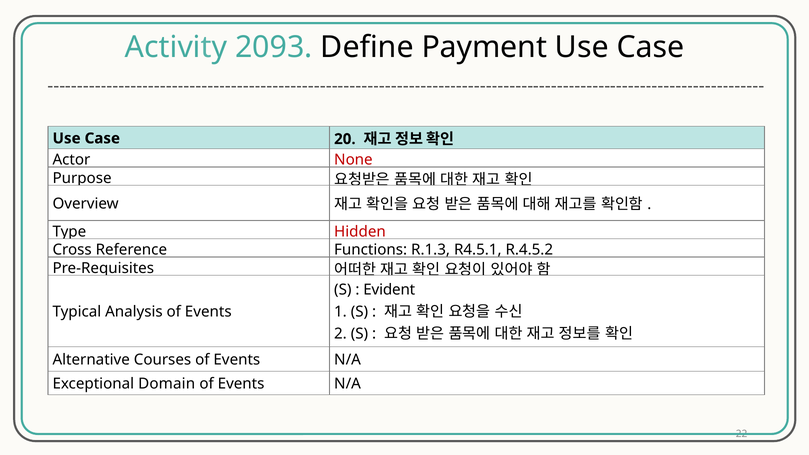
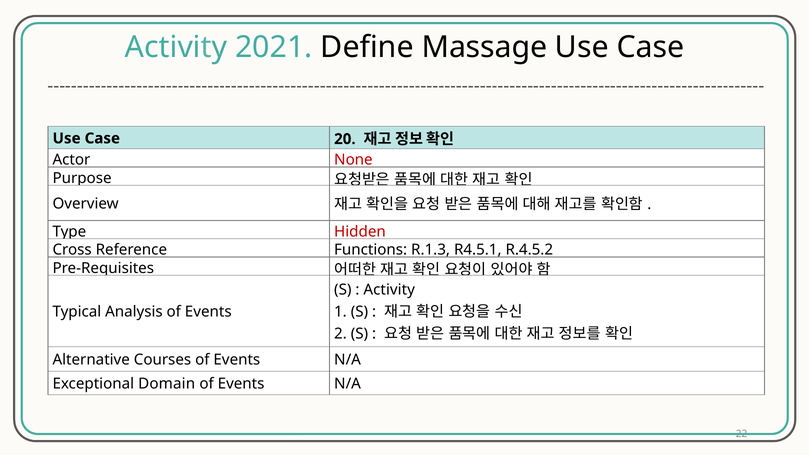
2093: 2093 -> 2021 (274, 47)
Payment: Payment -> Massage (484, 47)
Evident: Evident -> Activity (389, 290)
